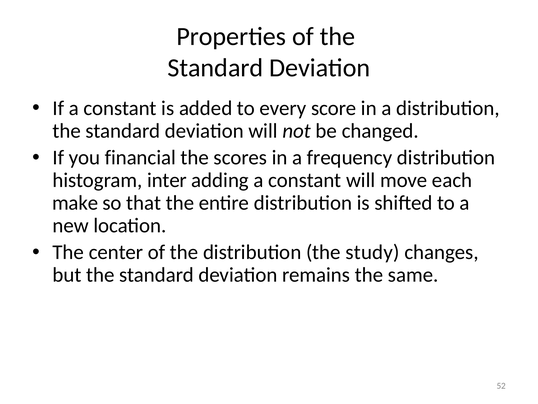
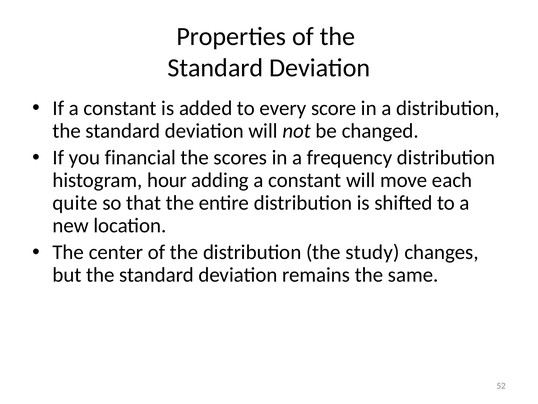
inter: inter -> hour (167, 180)
make: make -> quite (75, 203)
